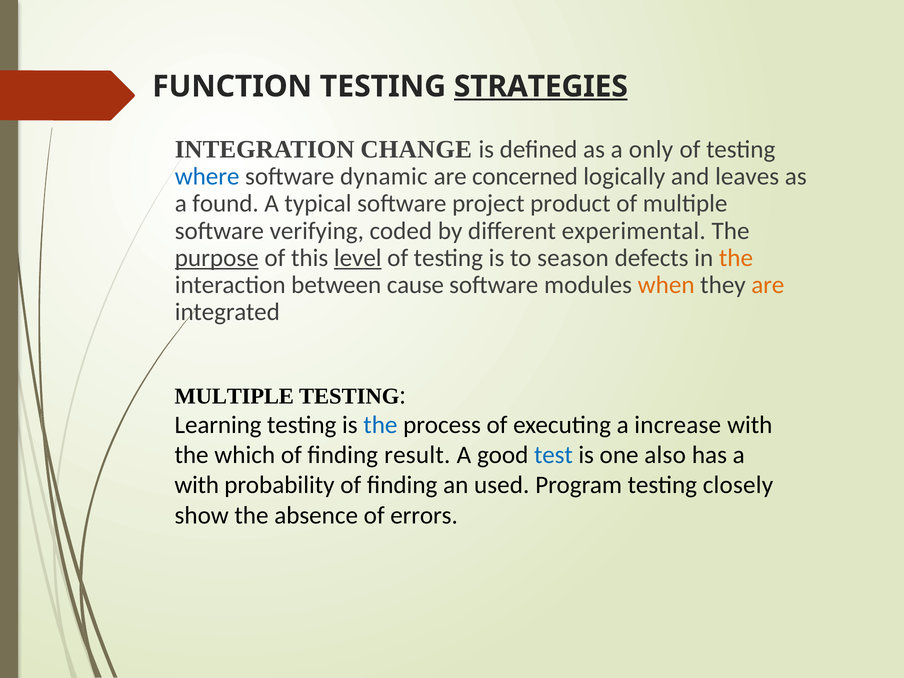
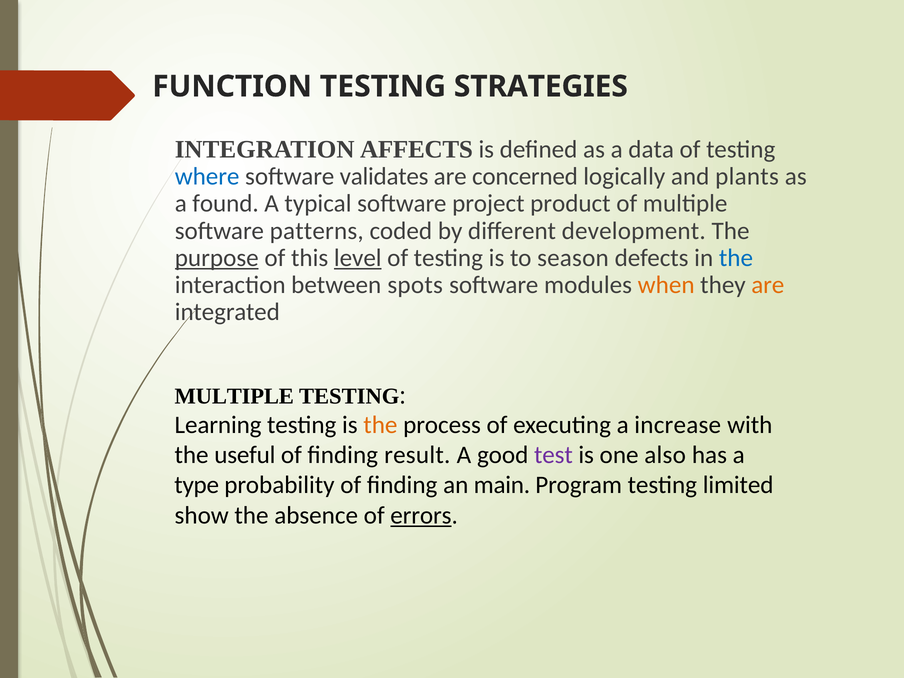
STRATEGIES underline: present -> none (541, 86)
CHANGE: CHANGE -> AFFECTS (416, 149)
only: only -> data (651, 149)
dynamic: dynamic -> validates (384, 177)
leaves: leaves -> plants (747, 177)
verifying: verifying -> patterns (317, 231)
experimental: experimental -> development (634, 231)
the colour: orange -> blue (736, 258)
cause: cause -> spots (415, 285)
the colour: blue -> orange (380, 425)
which: which -> useful (245, 455)
test colour: blue -> purple (553, 455)
with: with -> type (197, 485)
used: used -> main (502, 485)
closely: closely -> limited (738, 485)
errors underline: none -> present (421, 515)
